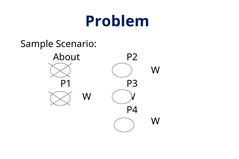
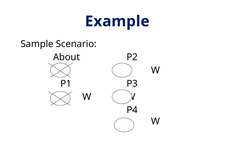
Problem: Problem -> Example (117, 21)
